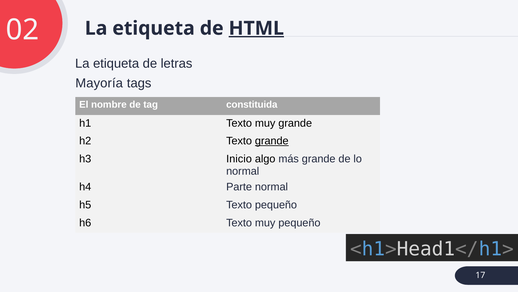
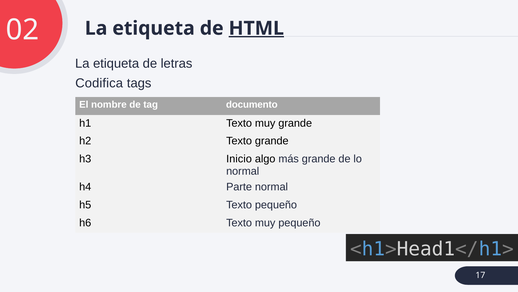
Mayoría: Mayoría -> Codifica (99, 83)
constituida: constituida -> documento (252, 104)
grande underline: present -> none (272, 141)
